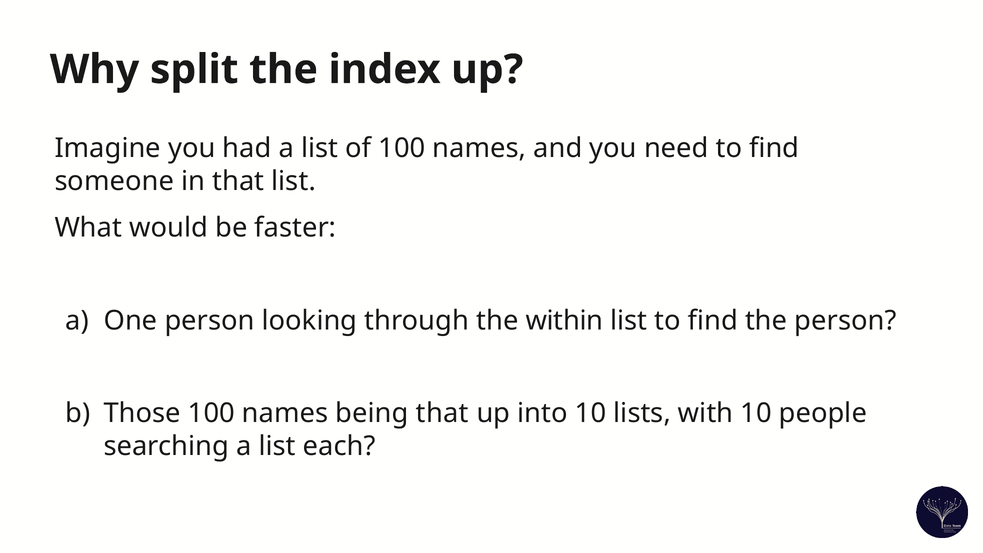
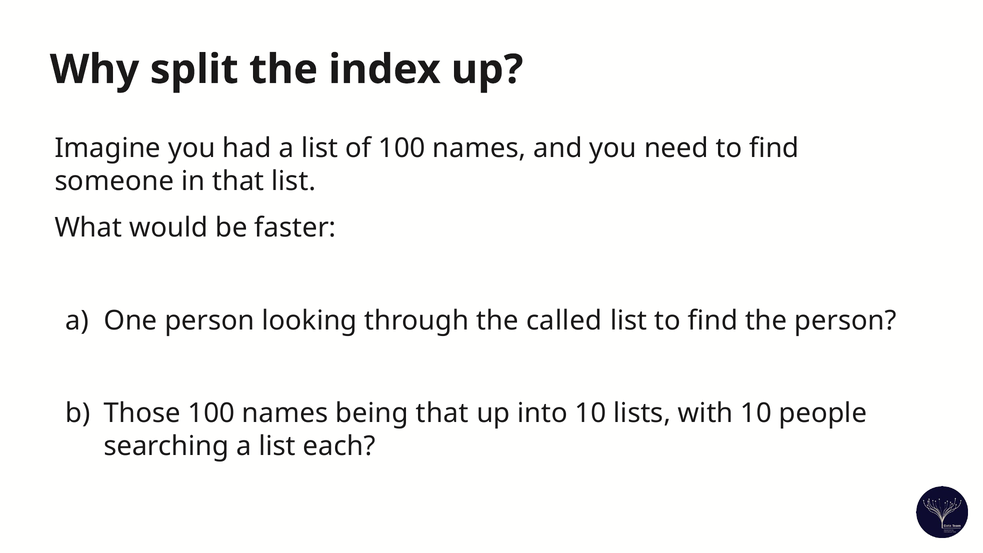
within: within -> called (564, 321)
